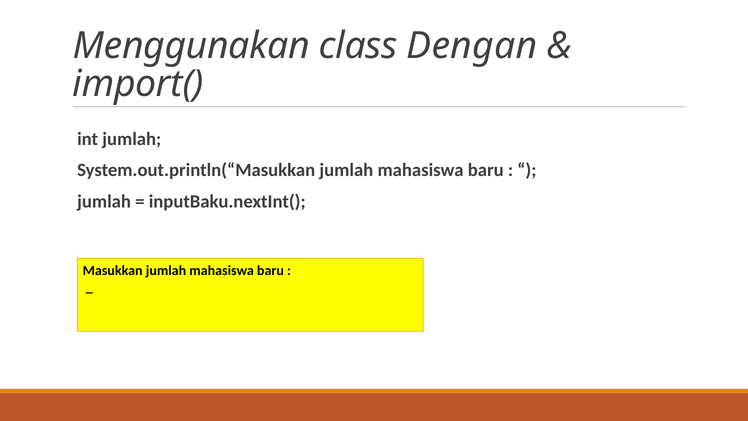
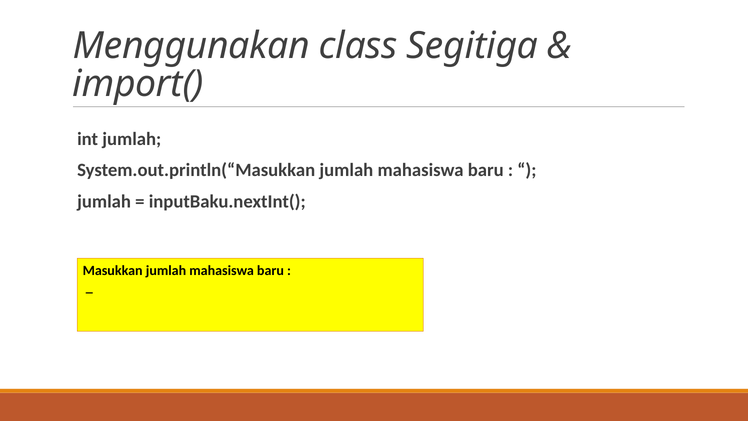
Dengan: Dengan -> Segitiga (472, 46)
